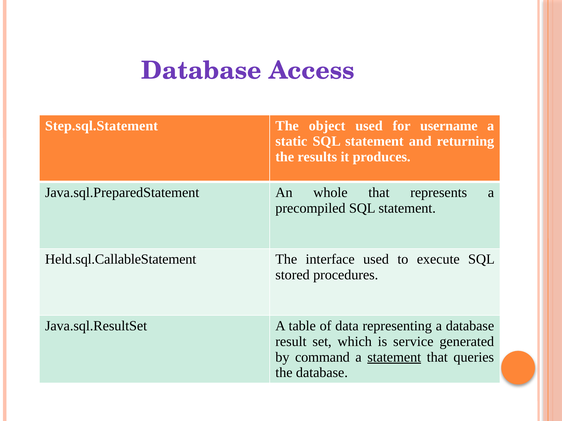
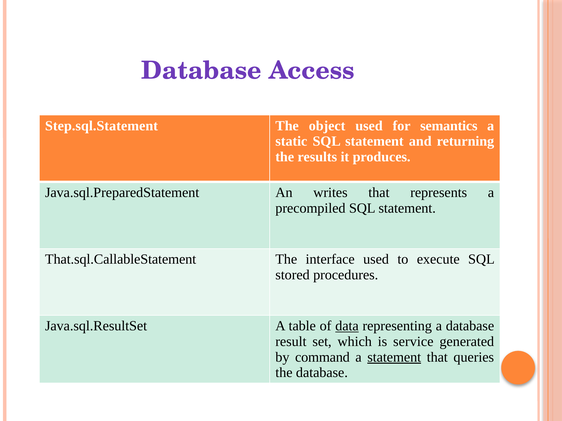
username: username -> semantics (449, 126)
whole: whole -> writes (330, 193)
Held.sql.CallableStatement: Held.sql.CallableStatement -> That.sql.CallableStatement (121, 260)
data underline: none -> present (347, 326)
